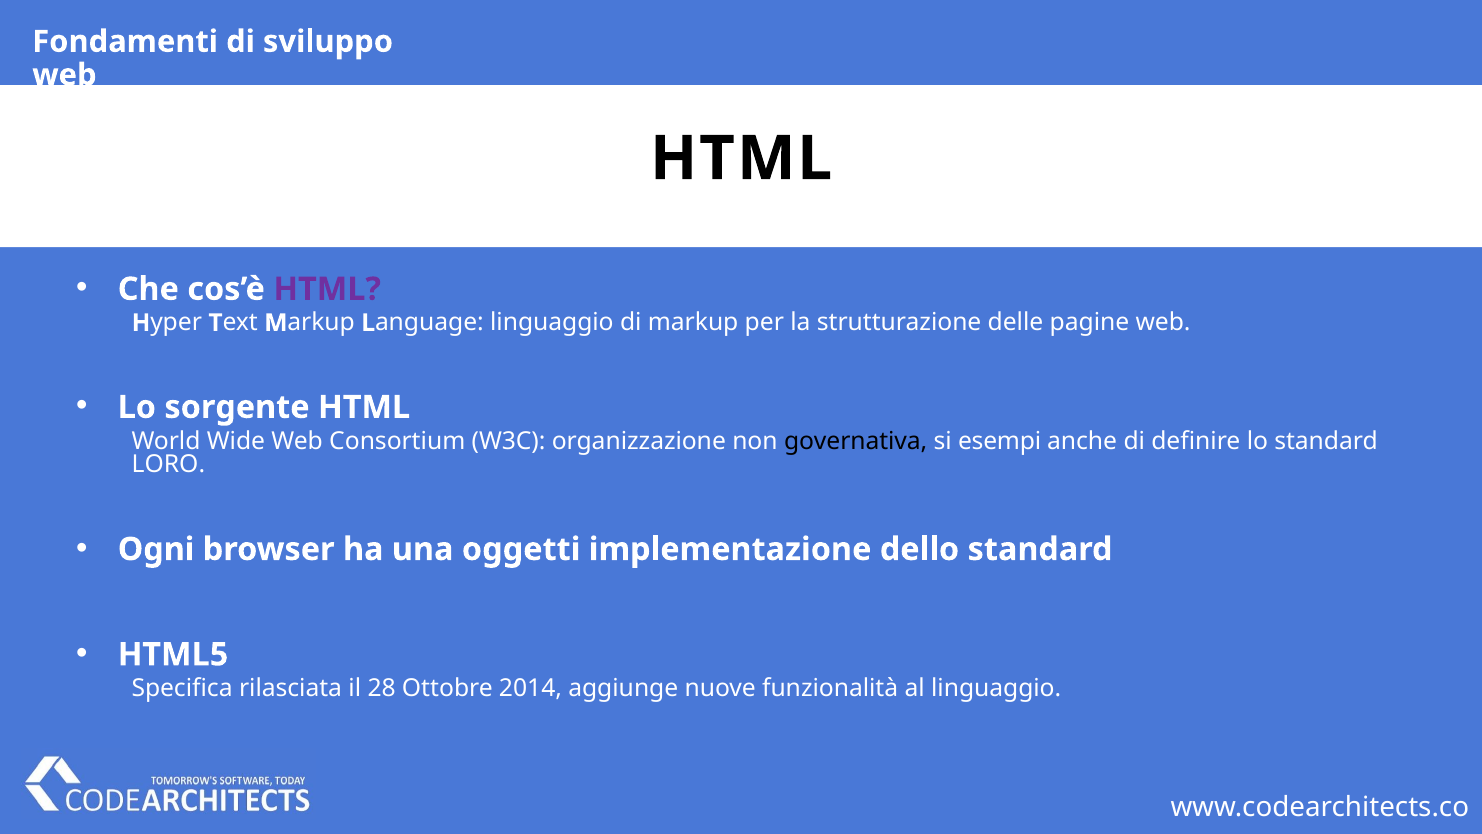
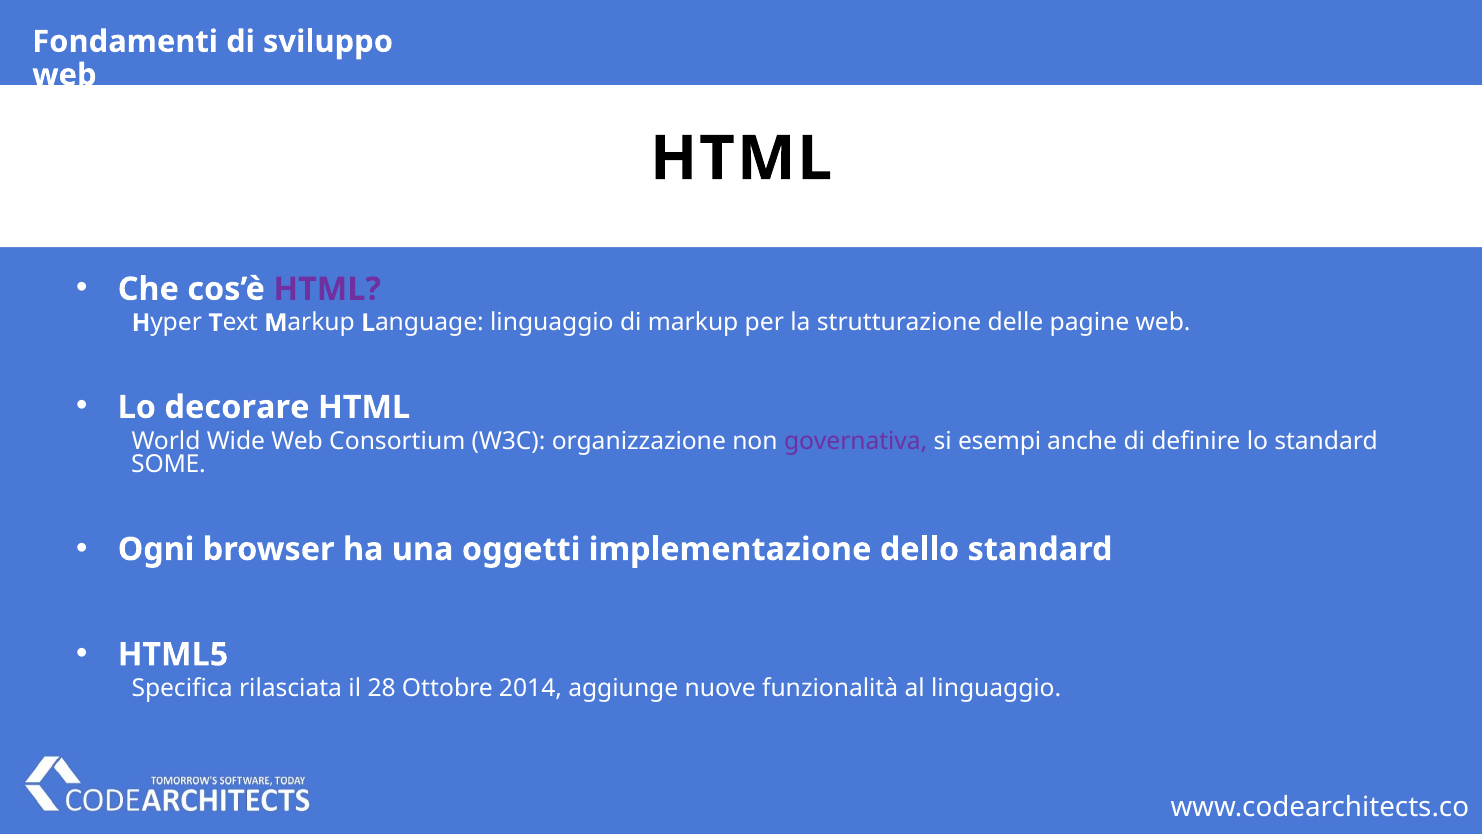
sorgente: sorgente -> decorare (237, 407)
governativa colour: black -> purple (856, 441)
LORO: LORO -> SOME (169, 465)
